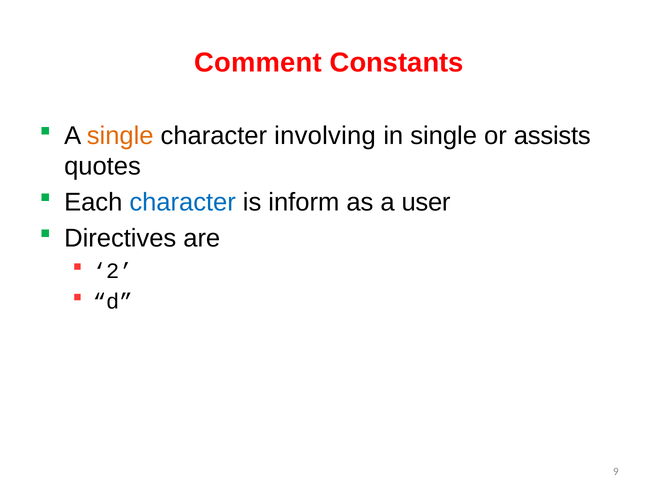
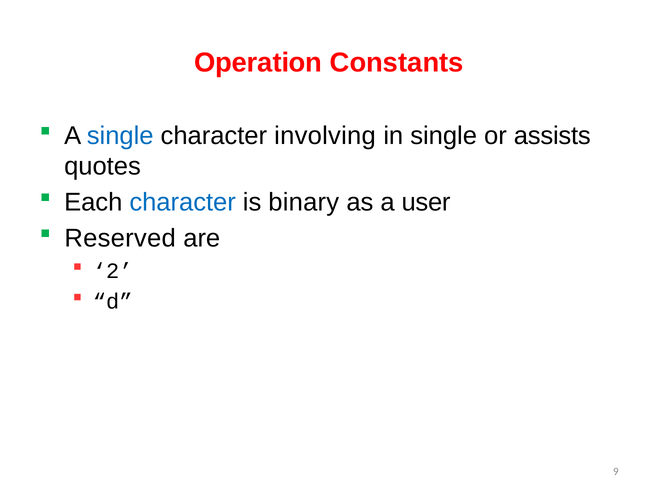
Comment: Comment -> Operation (258, 63)
single colour: orange -> blue (120, 136)
inform: inform -> binary (304, 202)
Directives: Directives -> Reserved (120, 238)
